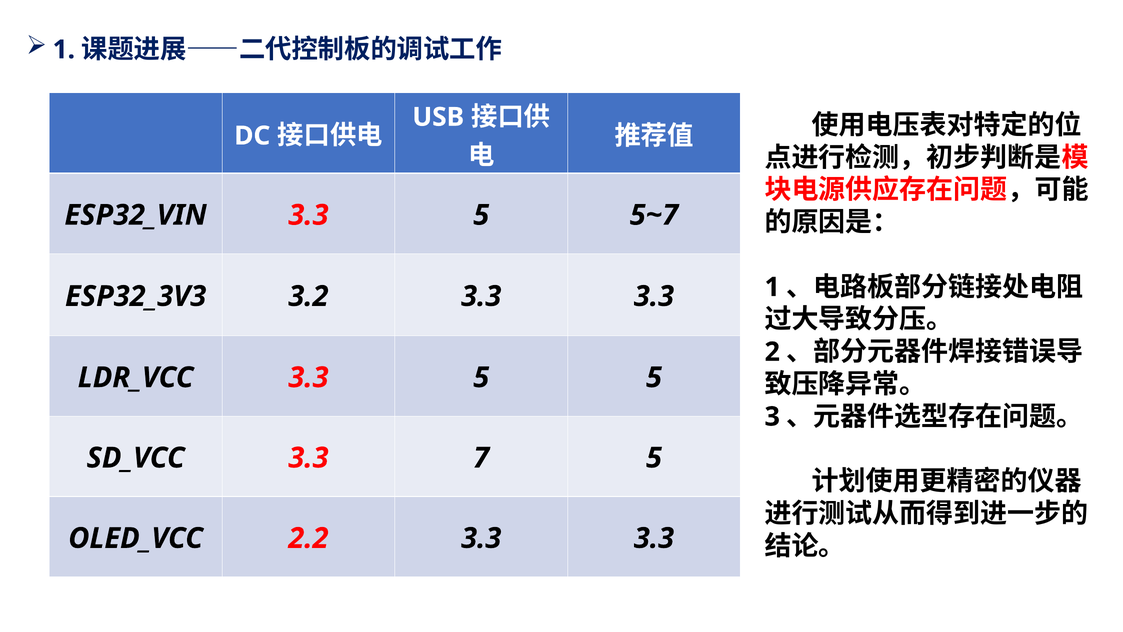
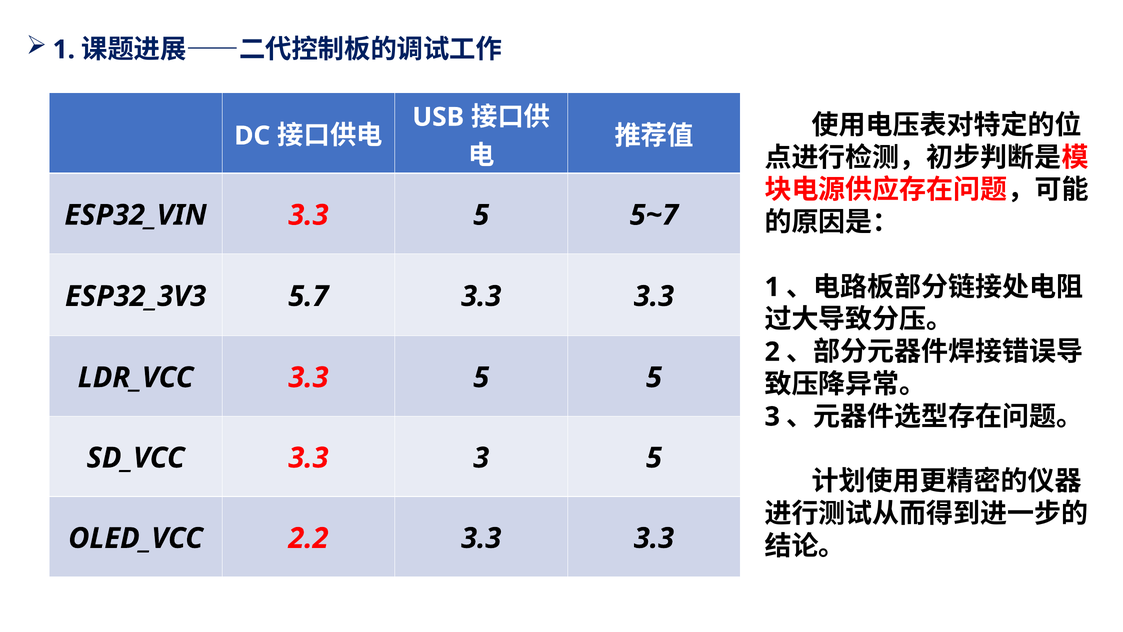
3.2: 3.2 -> 5.7 (308, 296)
3.3 7: 7 -> 3 (481, 458)
